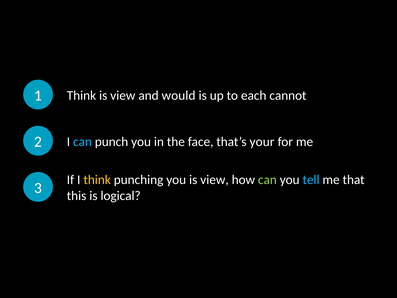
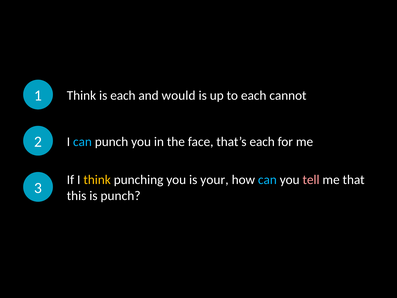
view: view -> each (123, 95)
that’s your: your -> each (262, 142)
you is view: view -> your (214, 180)
can colour: light green -> light blue (267, 180)
tell colour: light blue -> pink (311, 180)
is logical: logical -> punch (121, 196)
